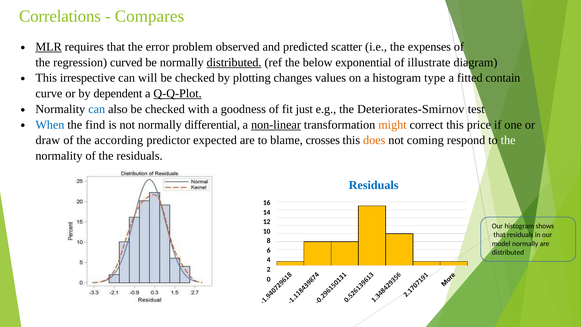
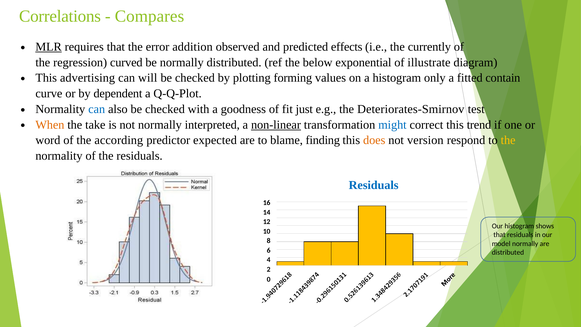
problem: problem -> addition (193, 47)
scatter: scatter -> effects (347, 47)
expenses: expenses -> currently (429, 47)
distributed underline: present -> none (234, 62)
irrespective: irrespective -> advertising (88, 78)
changes: changes -> forming (293, 78)
type: type -> only (435, 78)
Q-Q-Plot underline: present -> none (178, 93)
When colour: blue -> orange (50, 125)
find: find -> take (95, 125)
differential: differential -> interpreted (212, 125)
might colour: orange -> blue (392, 125)
price: price -> trend (479, 125)
draw: draw -> word (48, 140)
crosses: crosses -> finding (323, 140)
coming: coming -> version (425, 140)
the colour: white -> yellow (508, 140)
